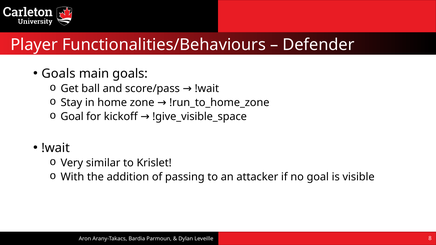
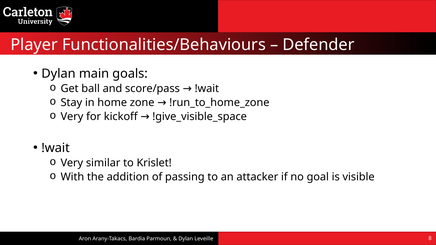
Goals: Goals -> Dylan (59, 74)
Goal: Goal -> Very (72, 117)
